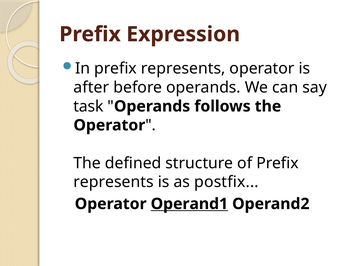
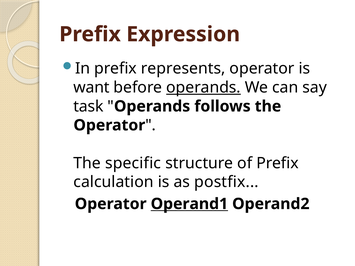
after: after -> want (91, 87)
operands underline: none -> present (203, 87)
defined: defined -> specific (133, 163)
represents: represents -> calculation (114, 182)
